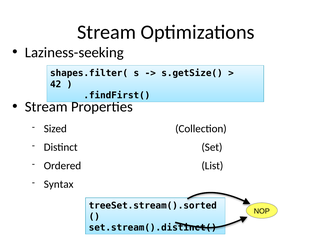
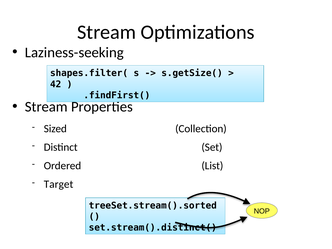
Syntax: Syntax -> Target (59, 184)
